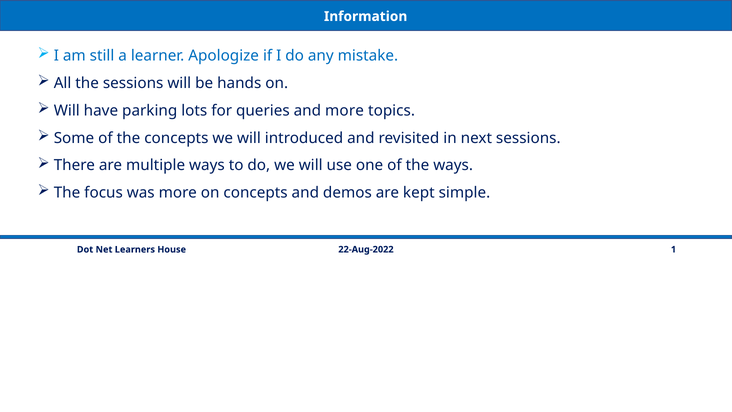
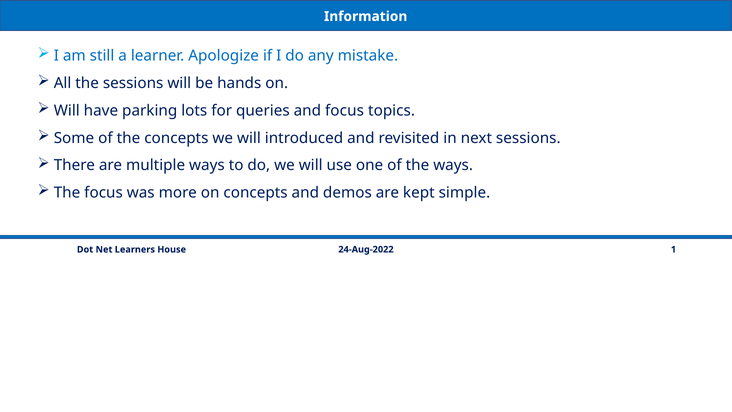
and more: more -> focus (345, 110)
22-Aug-2022: 22-Aug-2022 -> 24-Aug-2022 (366, 249)
